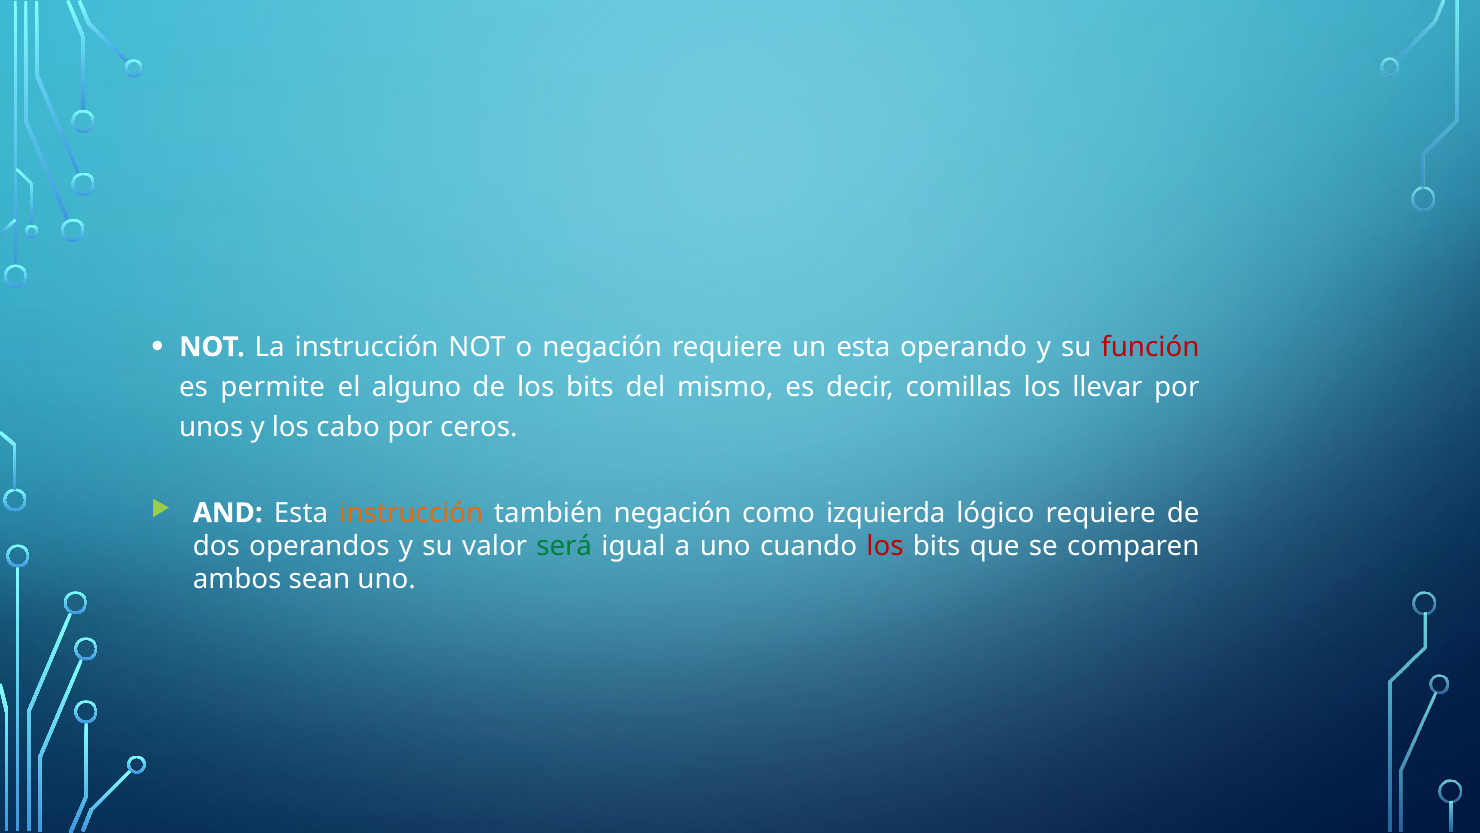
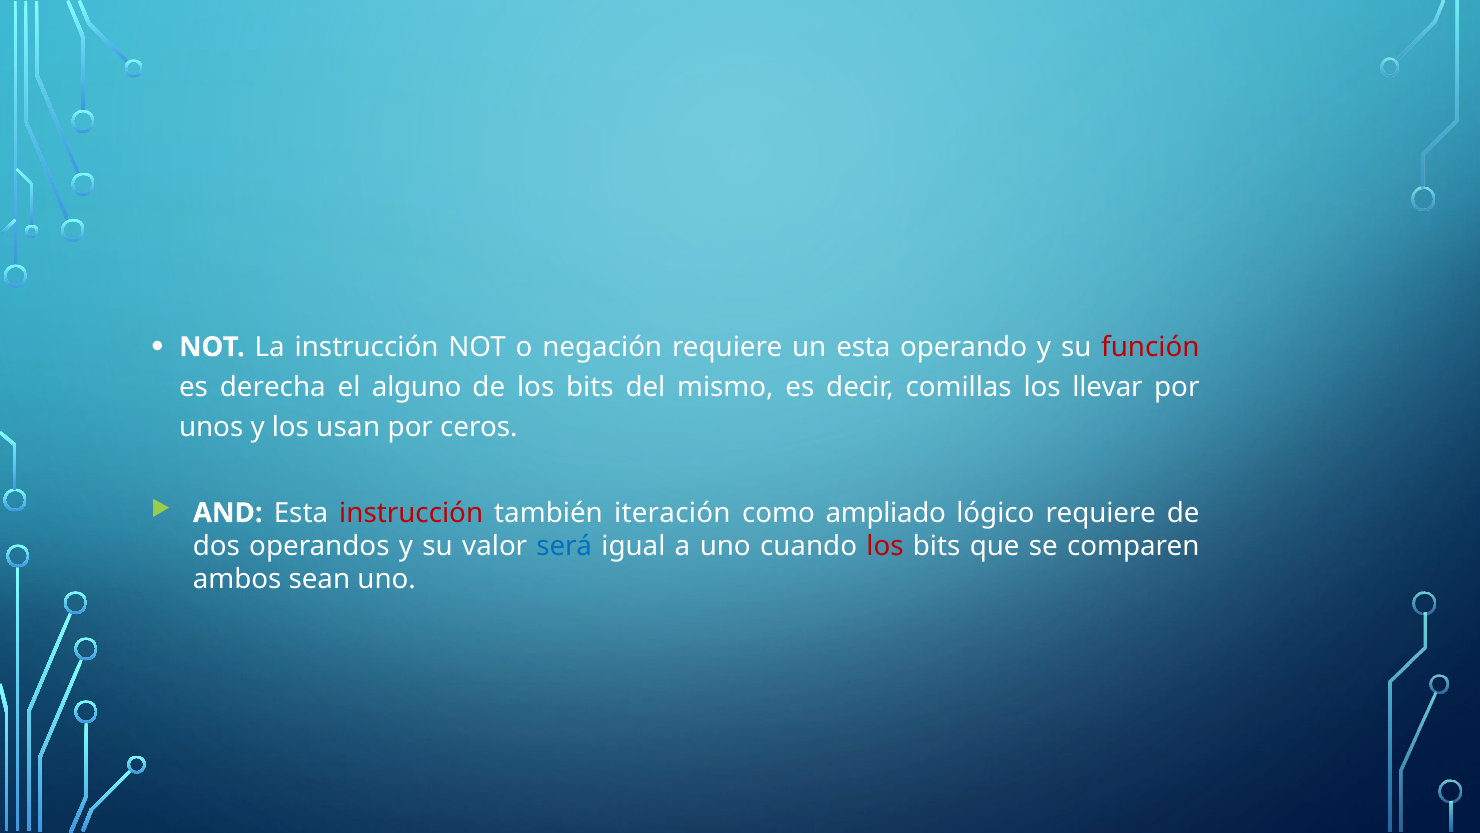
permite: permite -> derecha (273, 387)
cabo: cabo -> usan (348, 427)
instrucción colour: orange -> red (411, 513)
también negación: negación -> iteración (672, 513)
izquierda: izquierda -> ampliado (886, 513)
será colour: green -> blue (564, 546)
